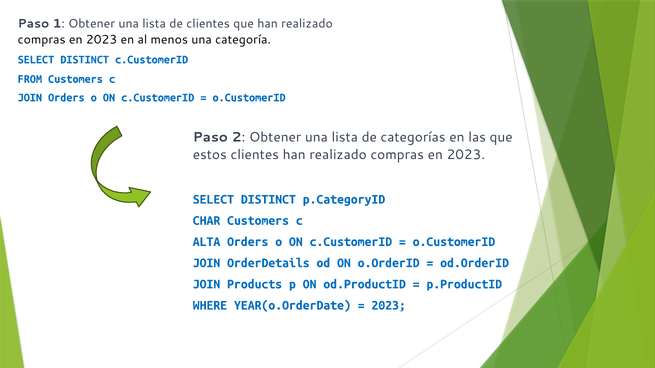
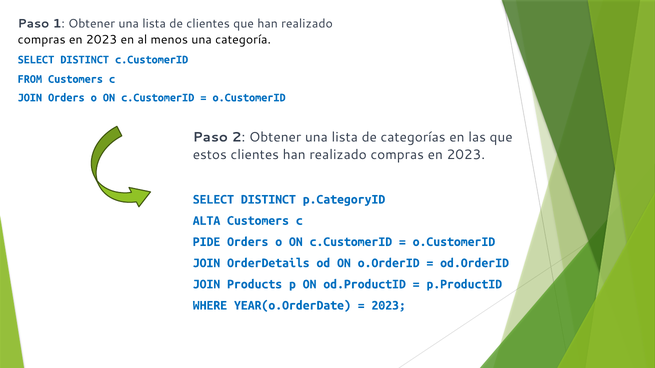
CHAR: CHAR -> ALTA (207, 221)
ALTA: ALTA -> PIDE (207, 242)
